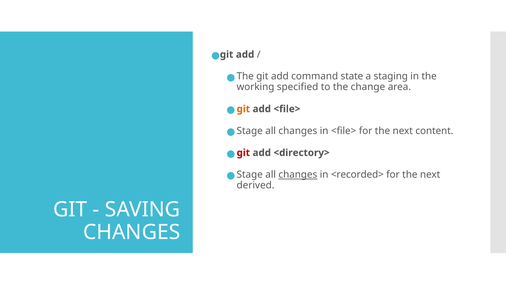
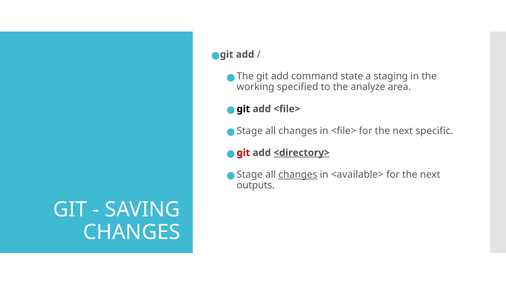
change: change -> analyze (368, 87)
git colour: orange -> black (243, 109)
content: content -> specific (434, 131)
<directory> underline: none -> present (302, 153)
<recorded>: <recorded> -> <available> (357, 174)
derived: derived -> outputs (256, 185)
